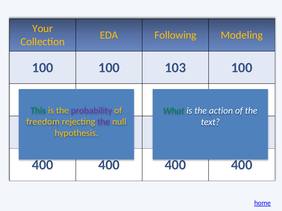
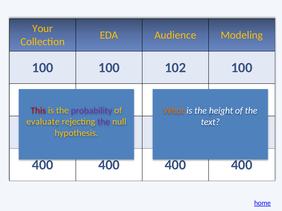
Following: Following -> Audience (175, 35)
103: 103 -> 102 (175, 68)
This colour: green -> red (38, 111)
What colour: green -> orange (174, 111)
action: action -> height (221, 111)
freedom: freedom -> evaluate (43, 122)
